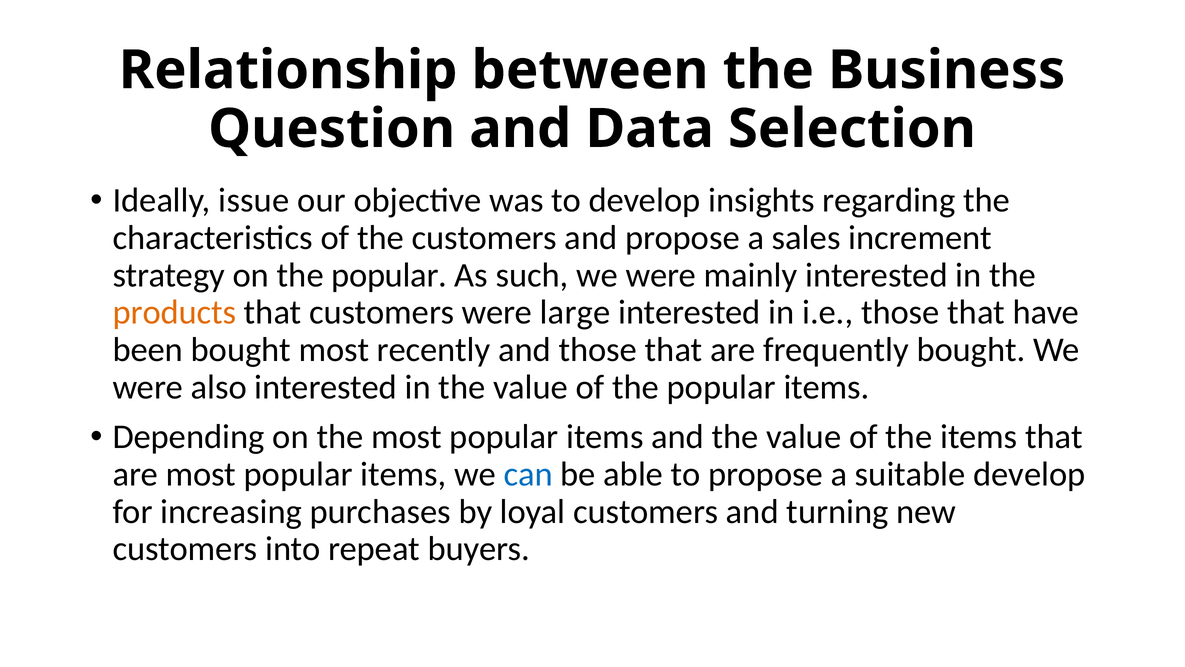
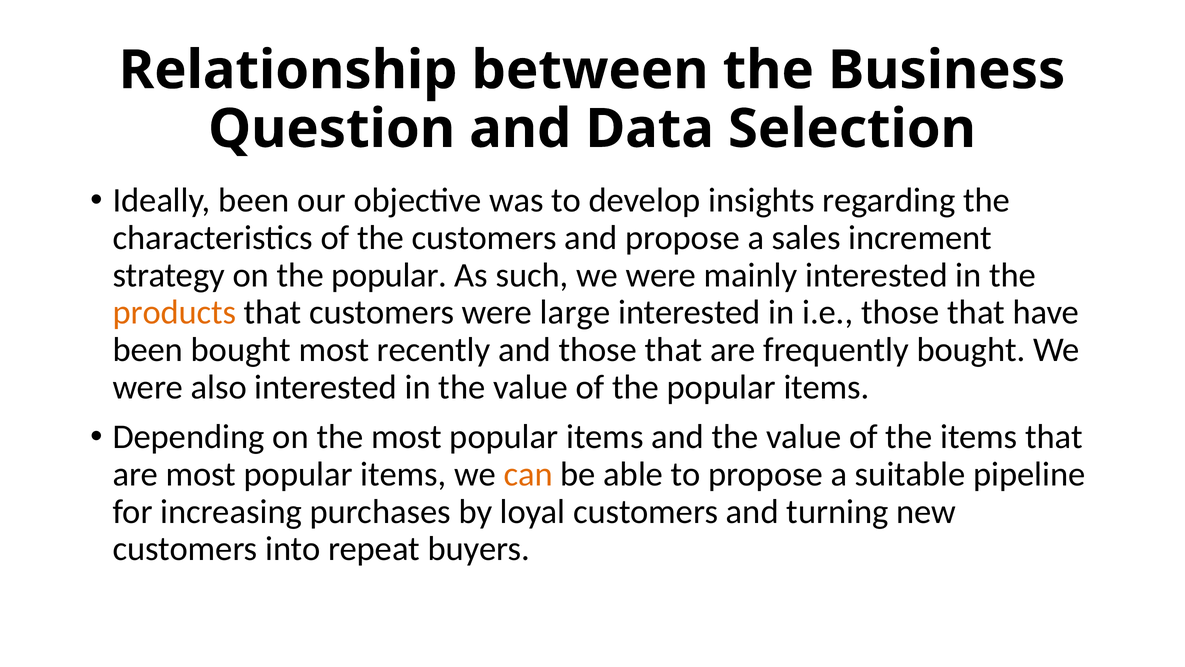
Ideally issue: issue -> been (254, 200)
can colour: blue -> orange (528, 474)
suitable develop: develop -> pipeline (1029, 474)
